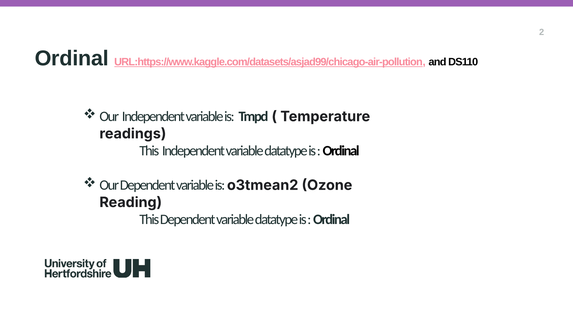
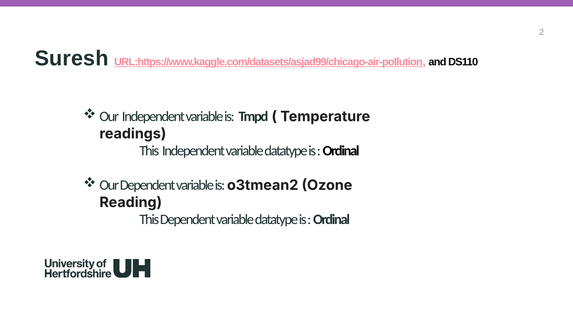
Ordinal: Ordinal -> Suresh (72, 58)
